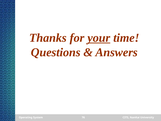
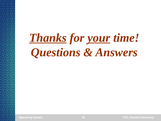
Thanks underline: none -> present (48, 38)
